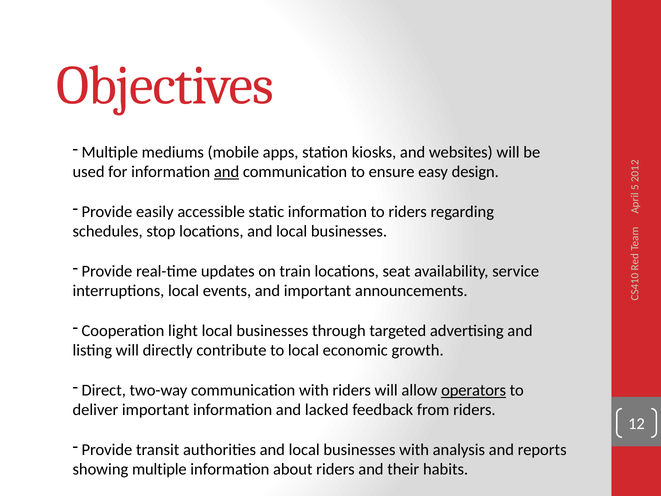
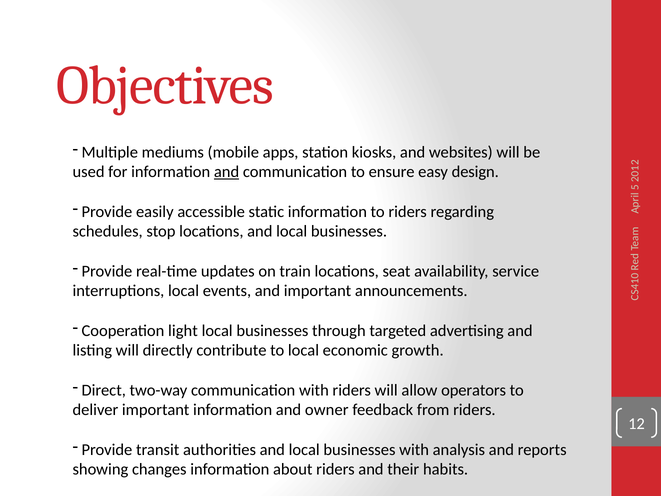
operators underline: present -> none (474, 390)
lacked: lacked -> owner (327, 410)
showing multiple: multiple -> changes (159, 469)
